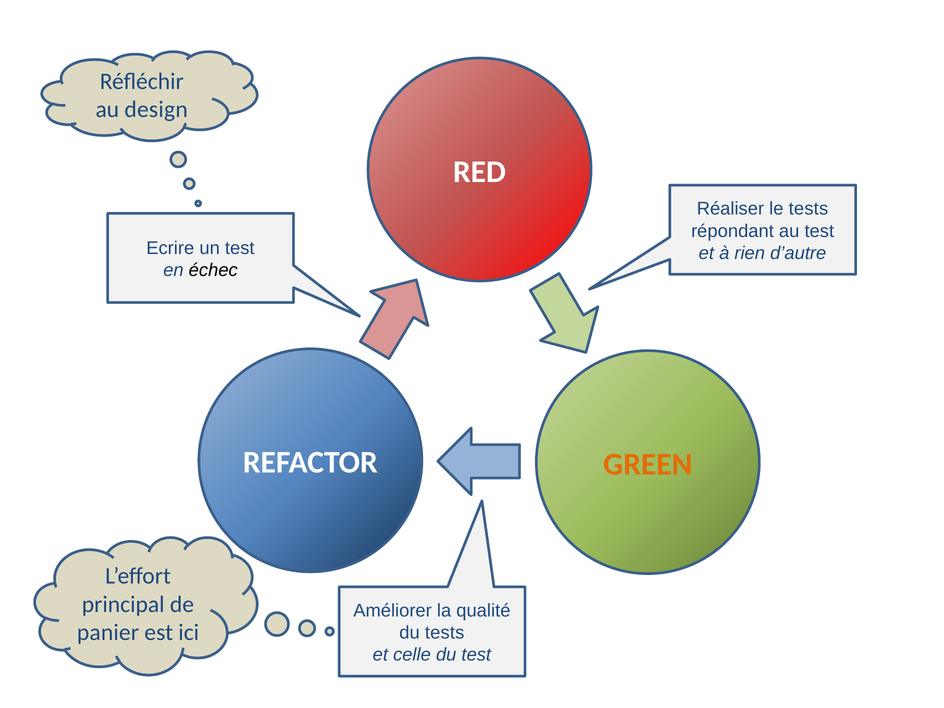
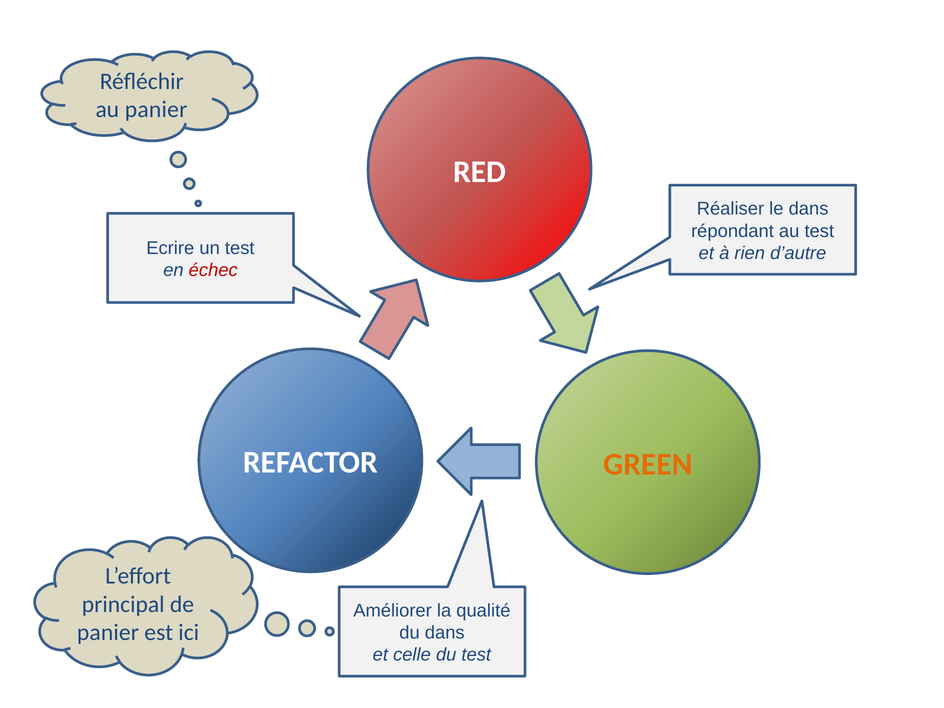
au design: design -> panier (156, 110)
le tests: tests -> dans (809, 209)
échec colour: black -> red (213, 270)
du tests: tests -> dans (445, 633)
